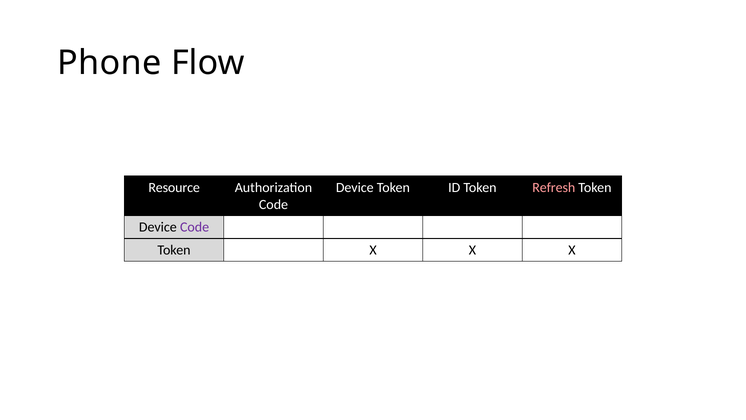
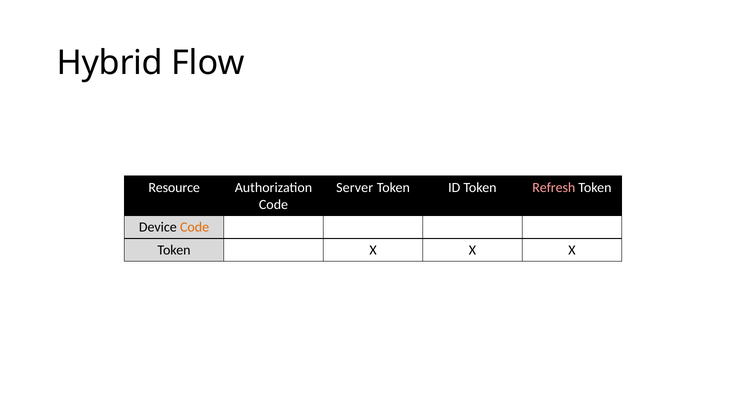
Phone: Phone -> Hybrid (110, 63)
Device: Device -> Server (355, 187)
Code colour: purple -> orange (195, 227)
